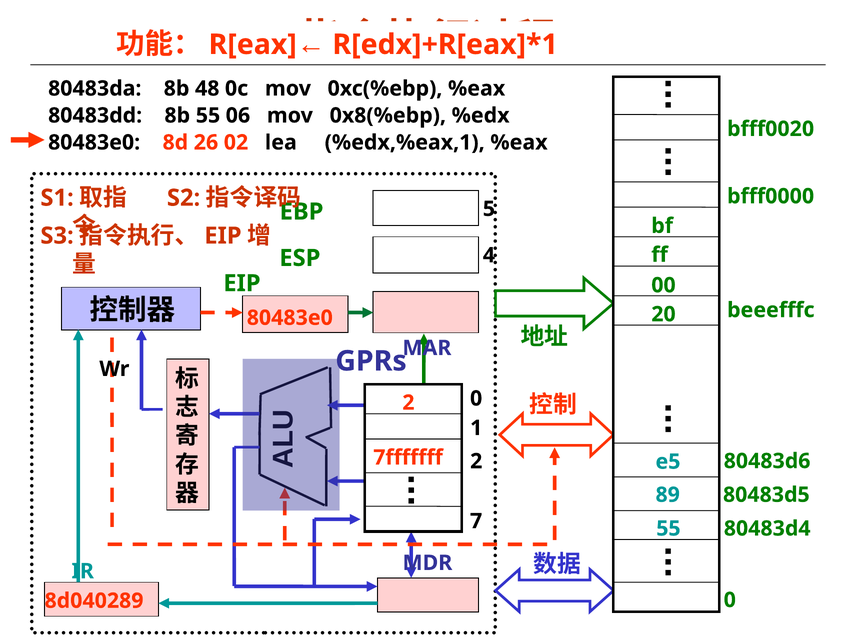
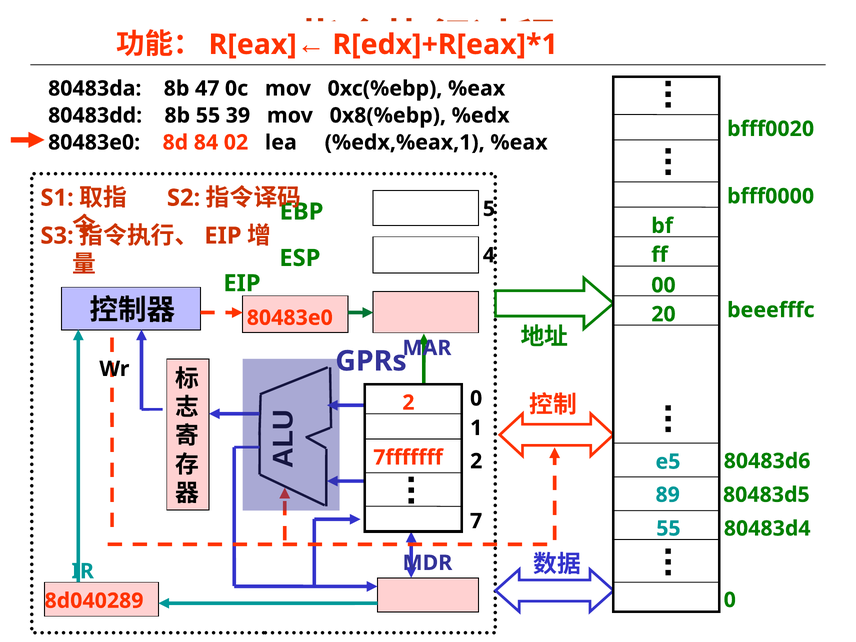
48: 48 -> 47 (207, 89)
06: 06 -> 39 (238, 116)
26: 26 -> 84 (206, 142)
